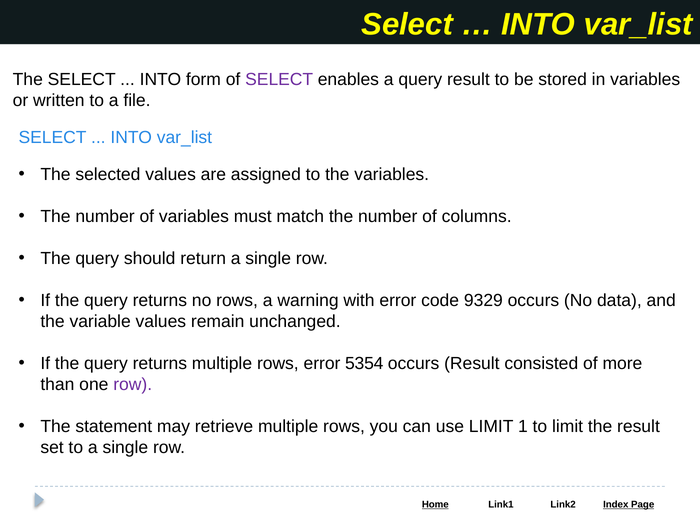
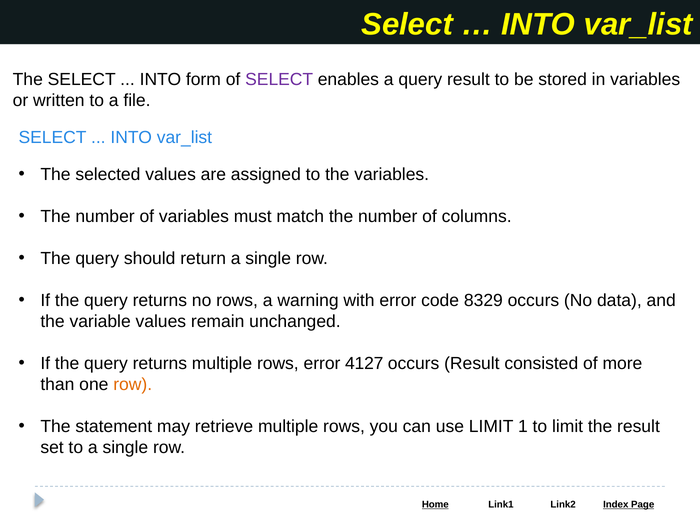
9329: 9329 -> 8329 (483, 301)
5354: 5354 -> 4127 (364, 364)
row colour: purple -> orange (133, 385)
